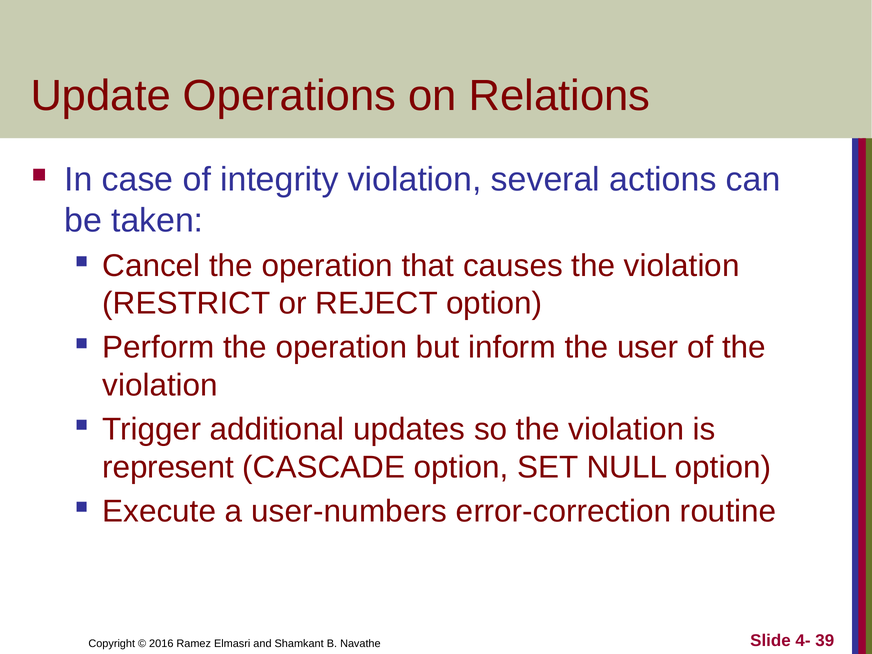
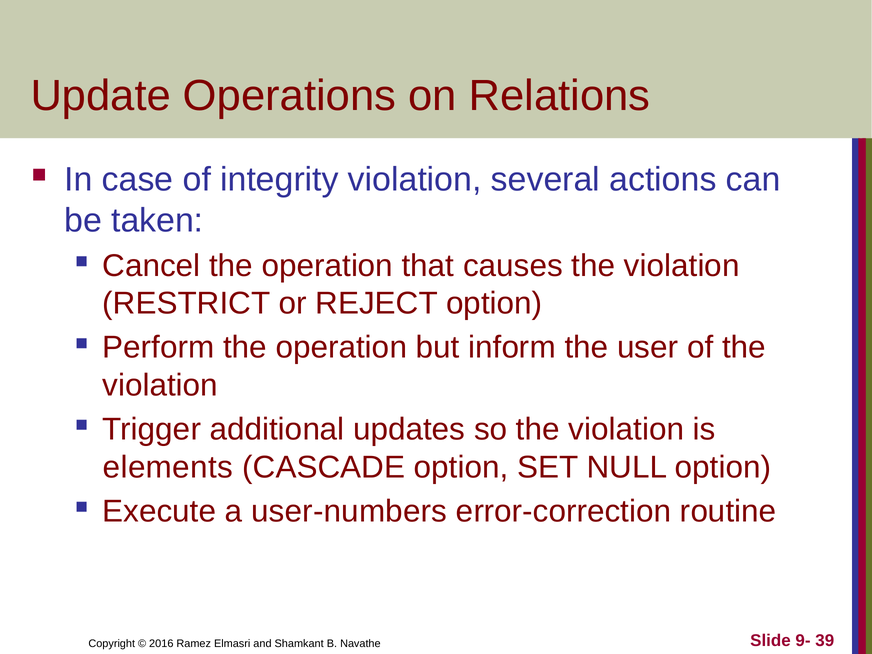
represent: represent -> elements (168, 467)
4-: 4- -> 9- (803, 641)
